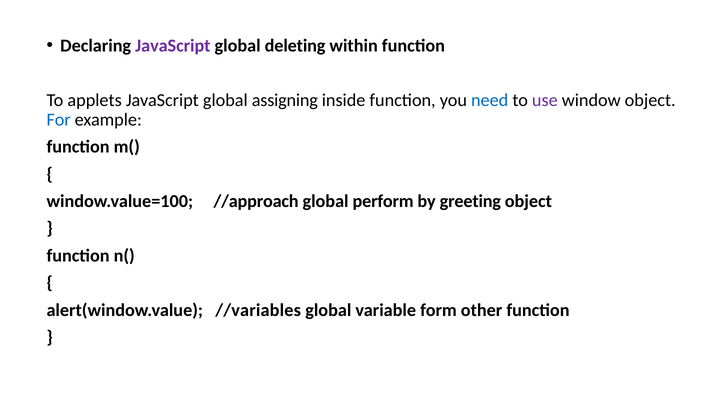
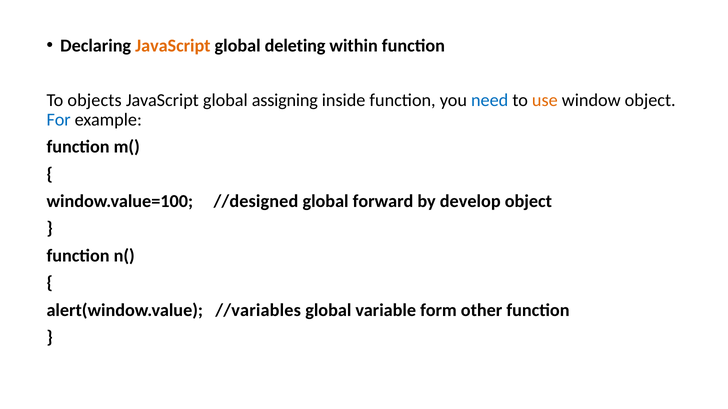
JavaScript colour: purple -> orange (173, 46)
applets: applets -> objects (95, 100)
use colour: purple -> orange (545, 100)
//approach: //approach -> //designed (256, 202)
perform: perform -> forward (383, 202)
greeting: greeting -> develop (470, 202)
